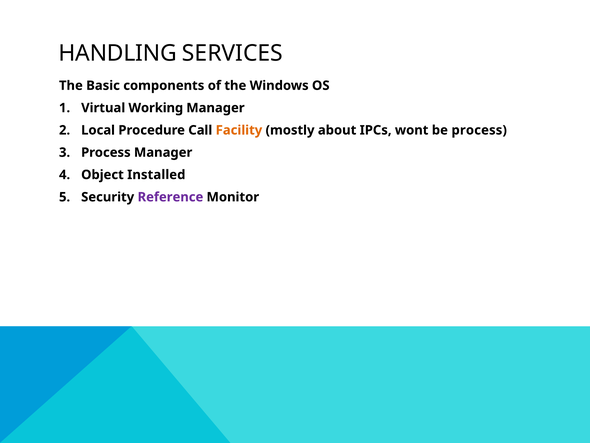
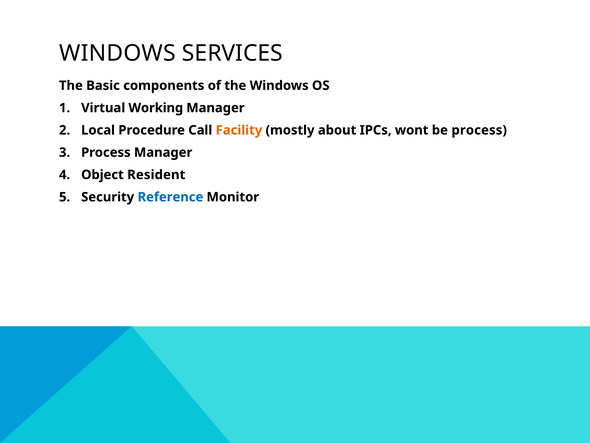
HANDLING: HANDLING -> WINDOWS (117, 53)
Installed: Installed -> Resident (156, 175)
Reference colour: purple -> blue (170, 197)
